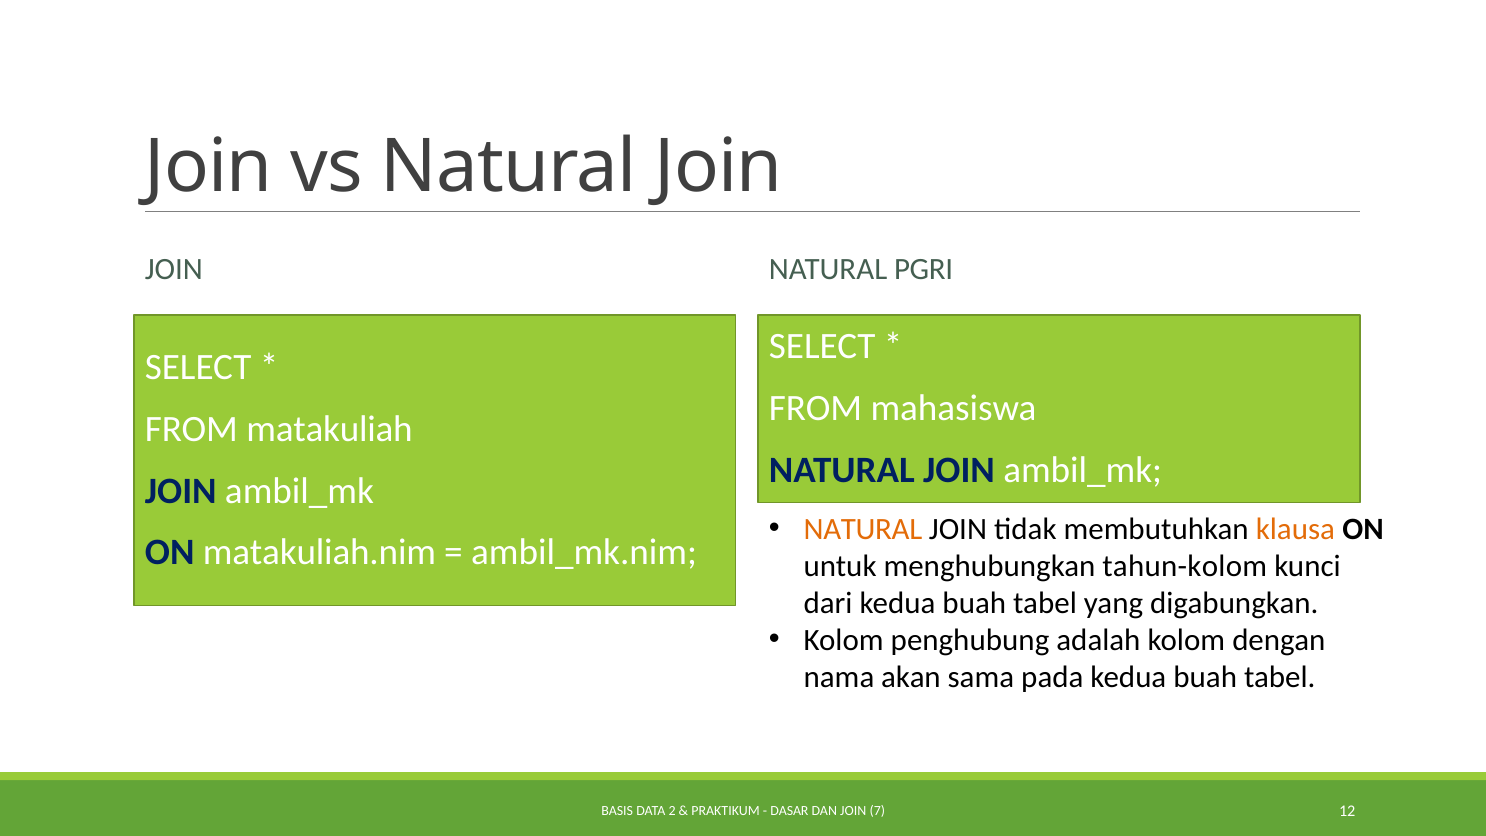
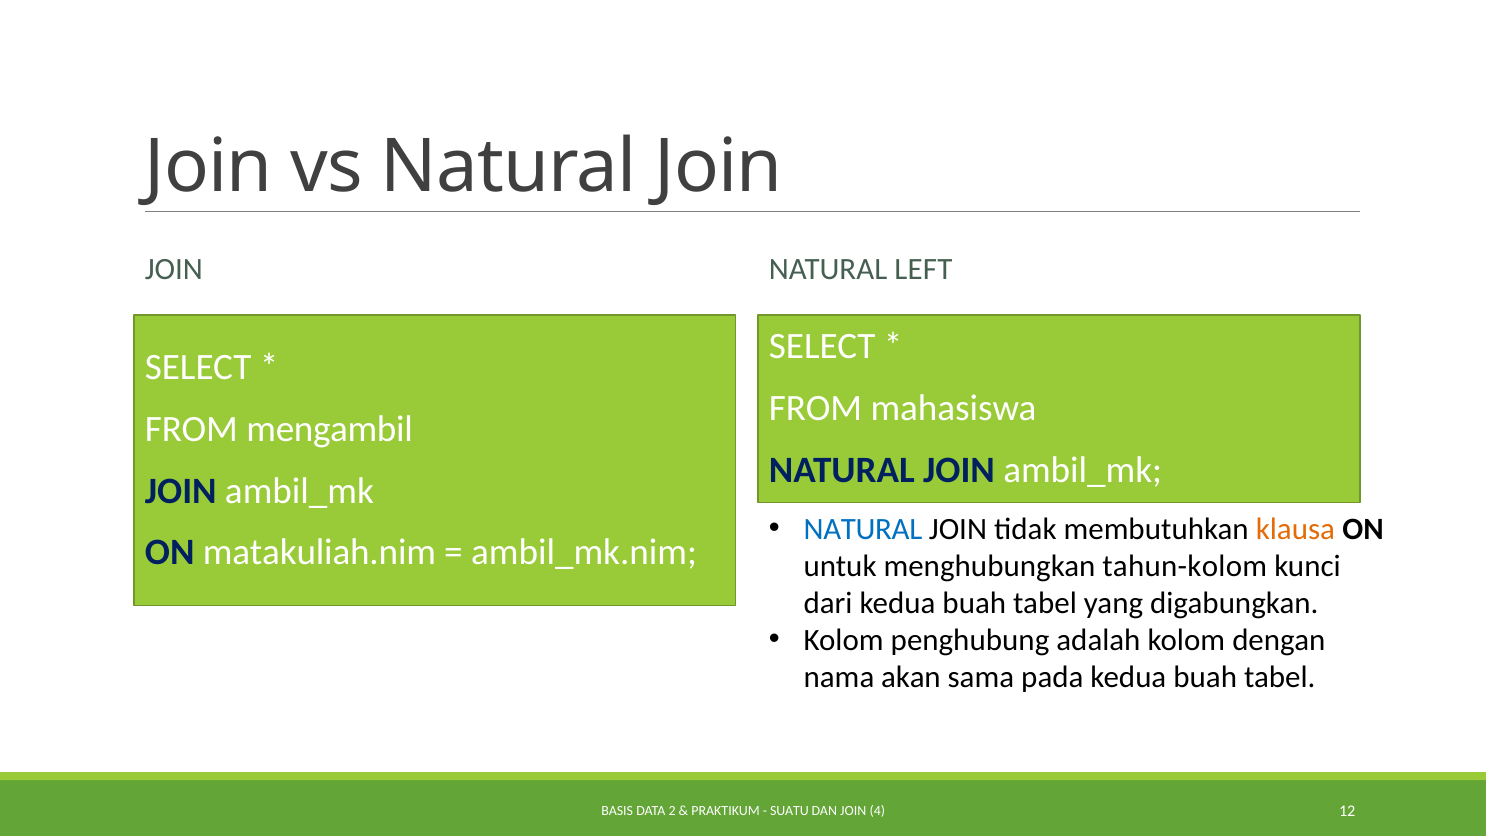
PGRI: PGRI -> LEFT (923, 270)
matakuliah: matakuliah -> mengambil (330, 429)
NATURAL colour: orange -> blue (863, 529)
DASAR: DASAR -> SUATU (789, 810)
7: 7 -> 4 (877, 810)
